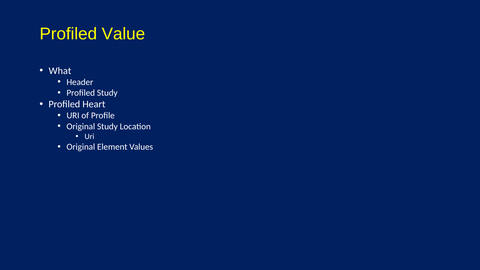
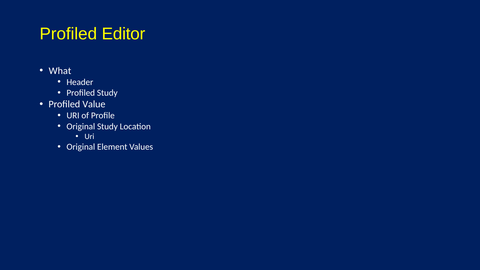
Value: Value -> Editor (124, 34)
Heart: Heart -> Value (94, 104)
